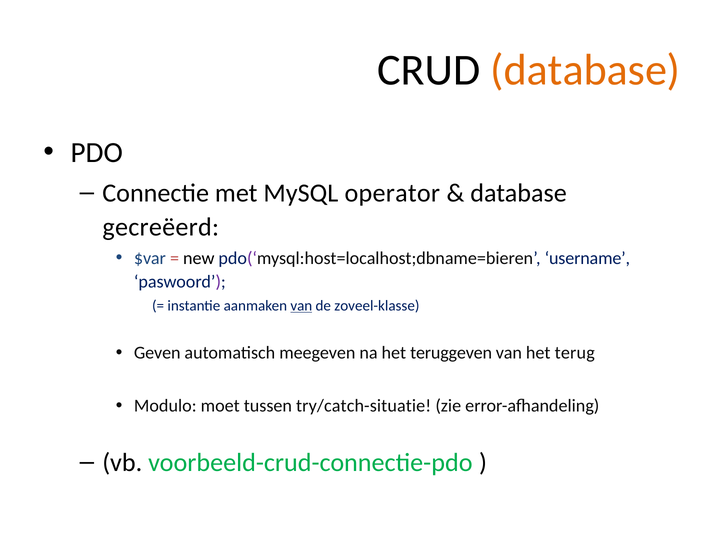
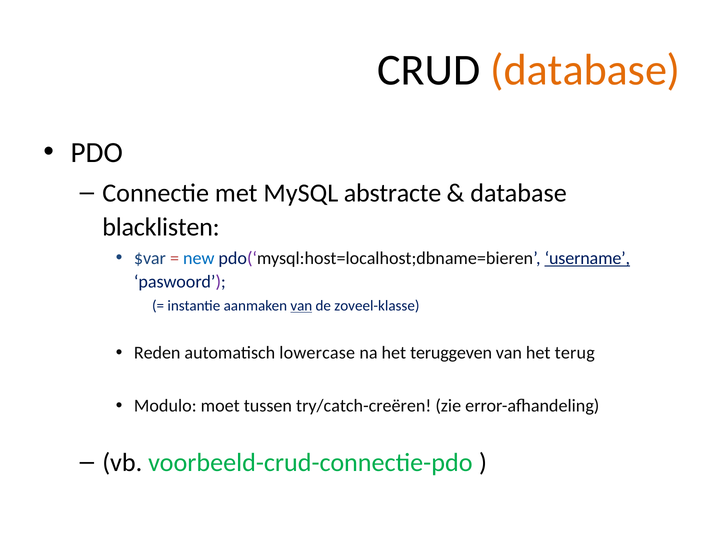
operator: operator -> abstracte (393, 193)
gecreëerd: gecreëerd -> blacklisten (161, 227)
new colour: black -> blue (199, 258)
username underline: none -> present (587, 258)
Geven: Geven -> Reden (157, 353)
meegeven: meegeven -> lowercase (317, 353)
try/catch-situatie: try/catch-situatie -> try/catch-creëren (364, 406)
